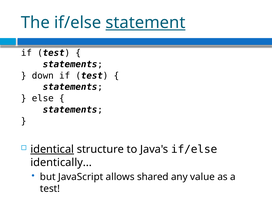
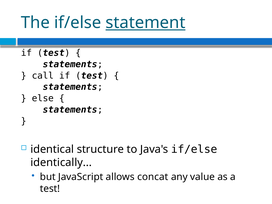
down: down -> call (43, 76)
identical underline: present -> none (52, 149)
shared: shared -> concat (153, 177)
